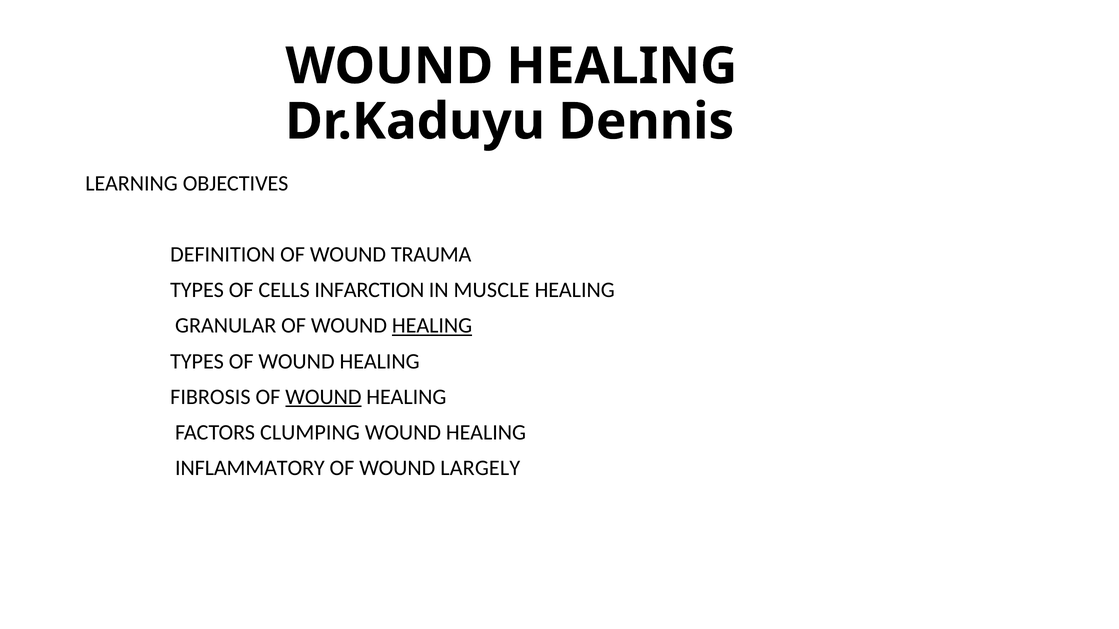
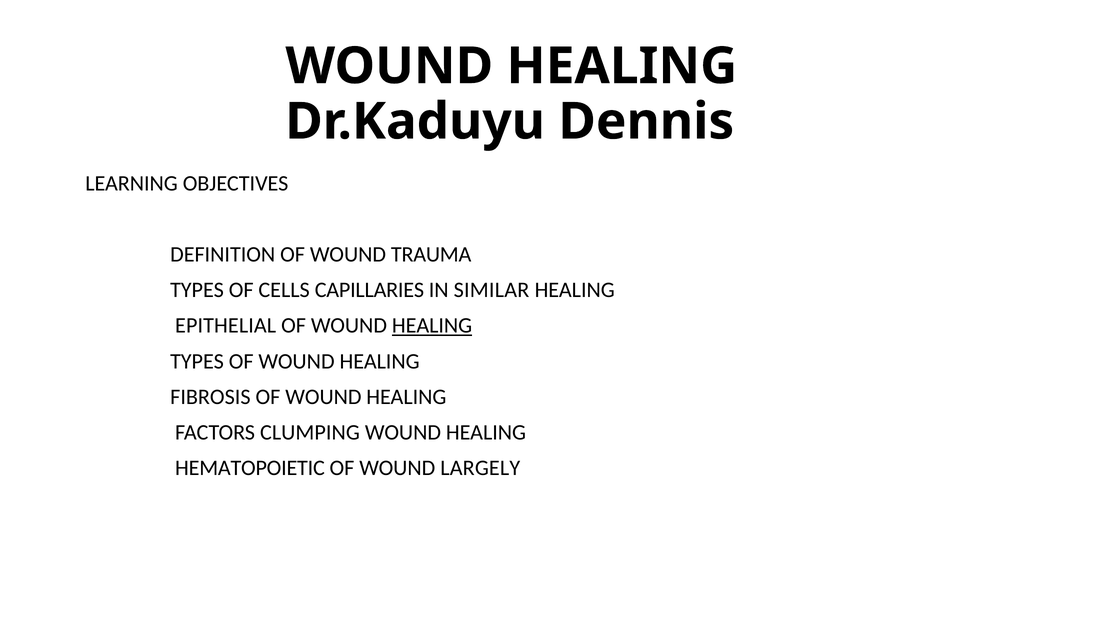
INFARCTION: INFARCTION -> CAPILLARIES (369, 290)
MUSCLE: MUSCLE -> SIMILAR (492, 290)
GRANULAR: GRANULAR -> EPITHELIAL (226, 326)
WOUND underline: present -> none (323, 397)
INFLAMMATORY: INFLAMMATORY -> HEMATOPOIETIC (250, 468)
